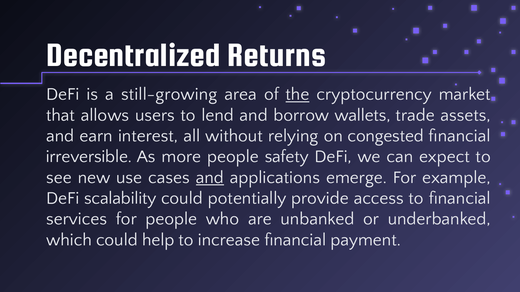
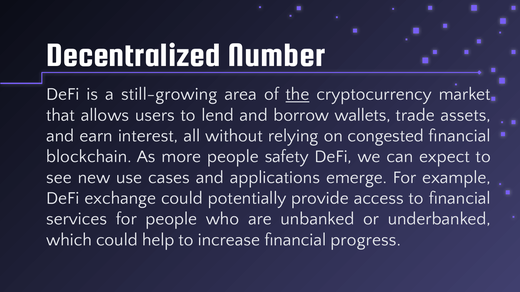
Returns: Returns -> Number (277, 55)
irreversible: irreversible -> blockchain (89, 157)
and underline: present -> none (210, 178)
scalability: scalability -> exchange (120, 198)
payment: payment -> progress (366, 240)
